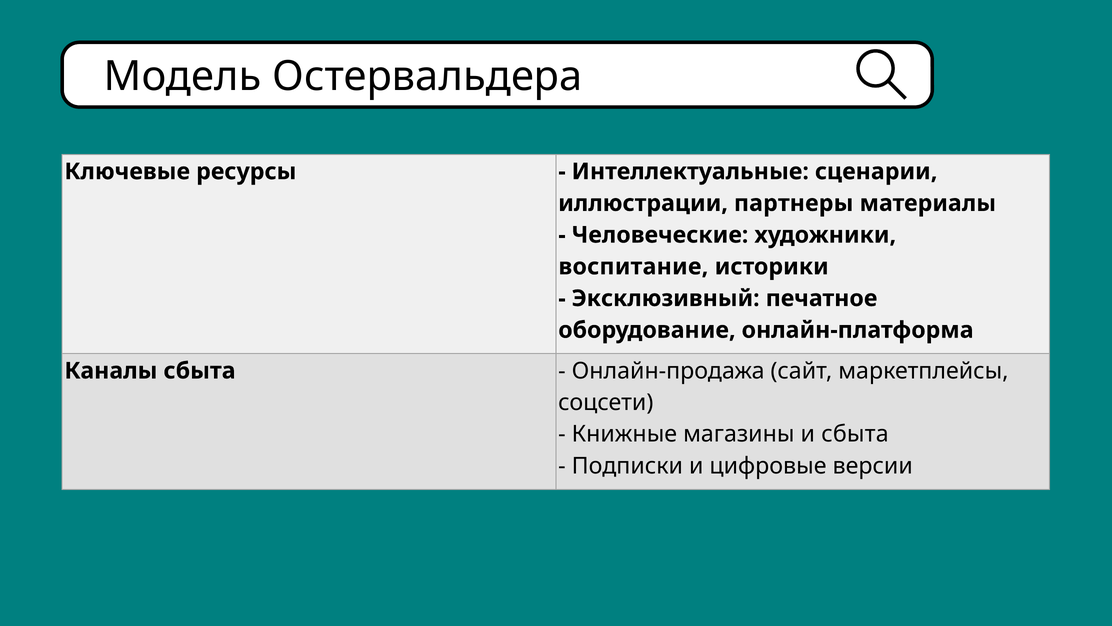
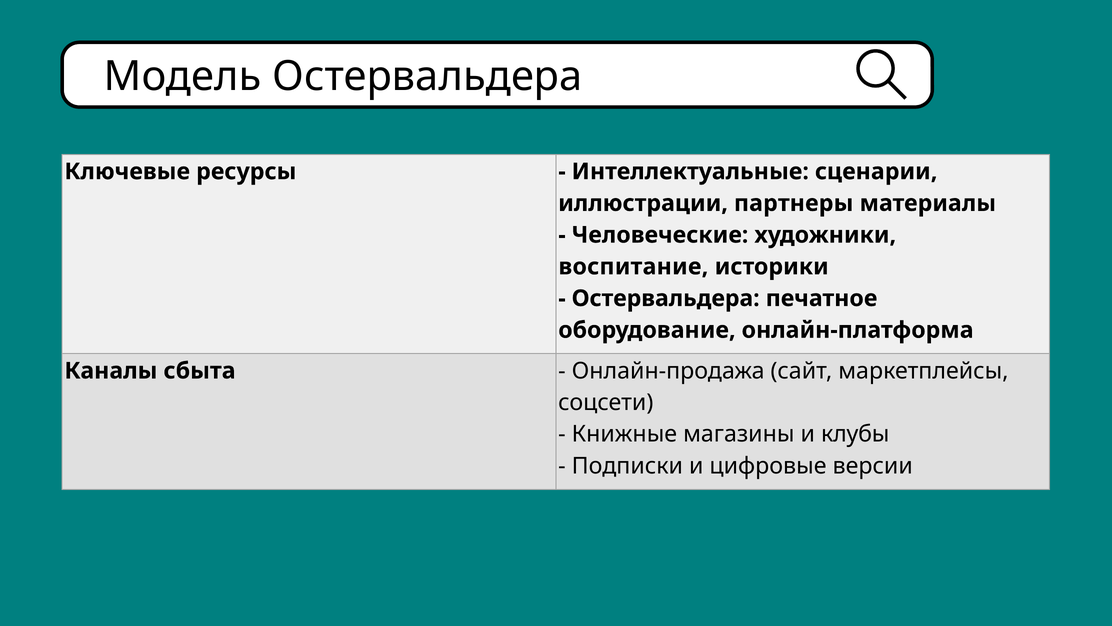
Эксклюзивный: Эксклюзивный -> Остервальдера (666, 298)
и сбыта: сбыта -> клубы (855, 434)
